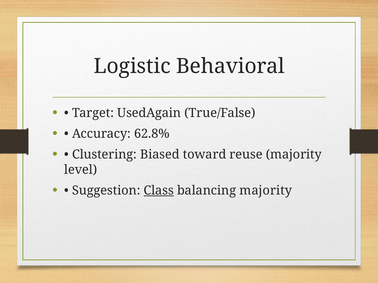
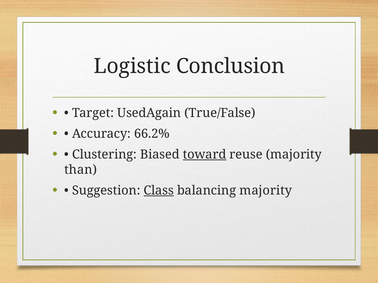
Behavioral: Behavioral -> Conclusion (230, 66)
62.8%: 62.8% -> 66.2% (152, 134)
toward underline: none -> present (205, 155)
level: level -> than (81, 170)
